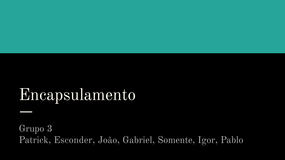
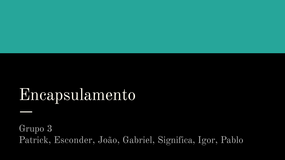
Somente: Somente -> Significa (176, 140)
